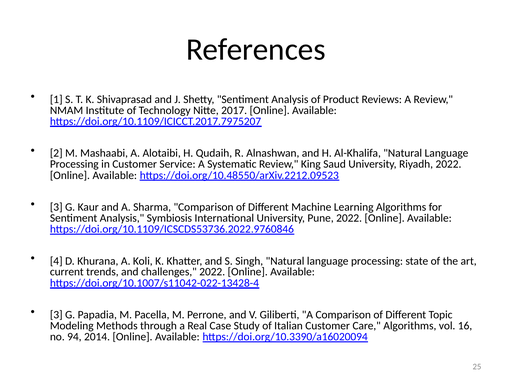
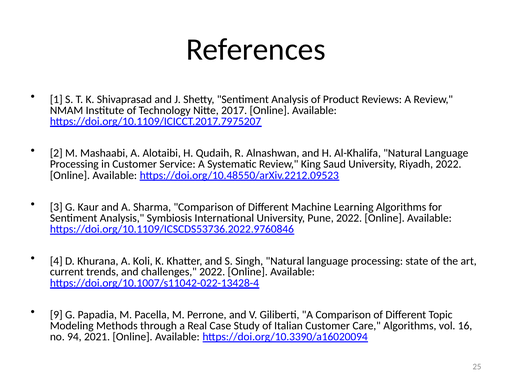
3: 3 -> 9 (56, 315)
2014: 2014 -> 2021 (97, 337)
